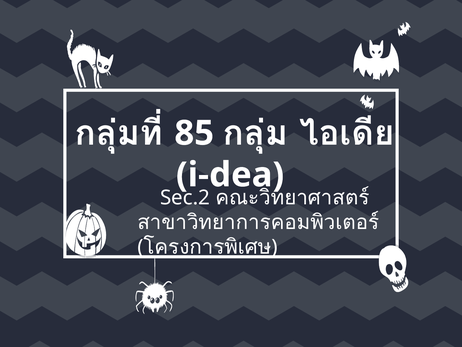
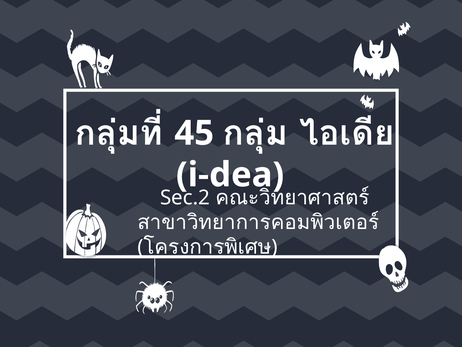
85: 85 -> 45 (194, 133)
